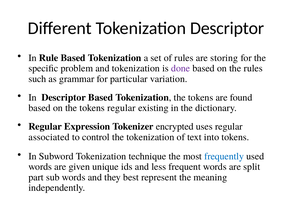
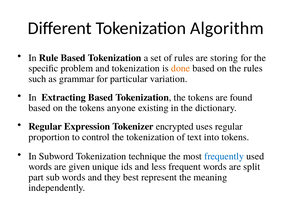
Tokenization Descriptor: Descriptor -> Algorithm (227, 28)
done colour: purple -> orange (181, 68)
In Descriptor: Descriptor -> Extracting (64, 97)
tokens regular: regular -> anyone (121, 108)
associated: associated -> proportion (49, 137)
